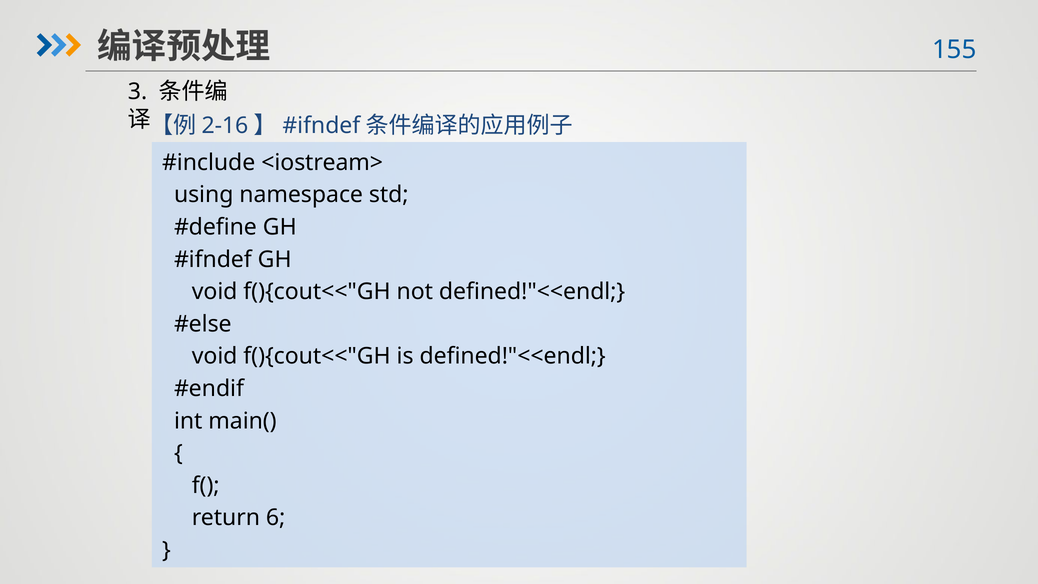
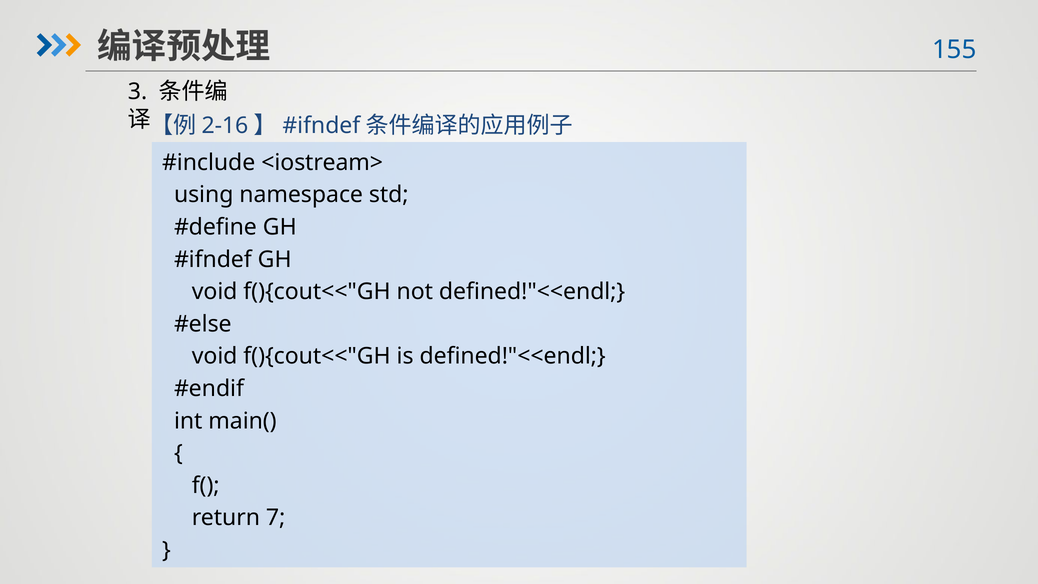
6: 6 -> 7 (276, 518)
